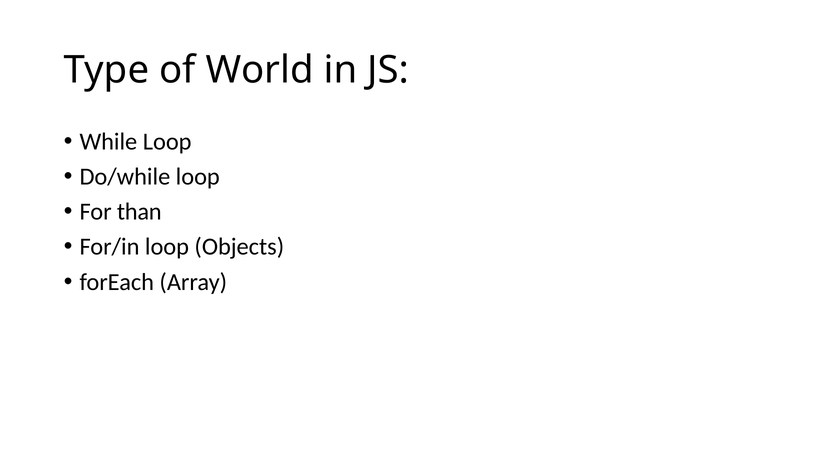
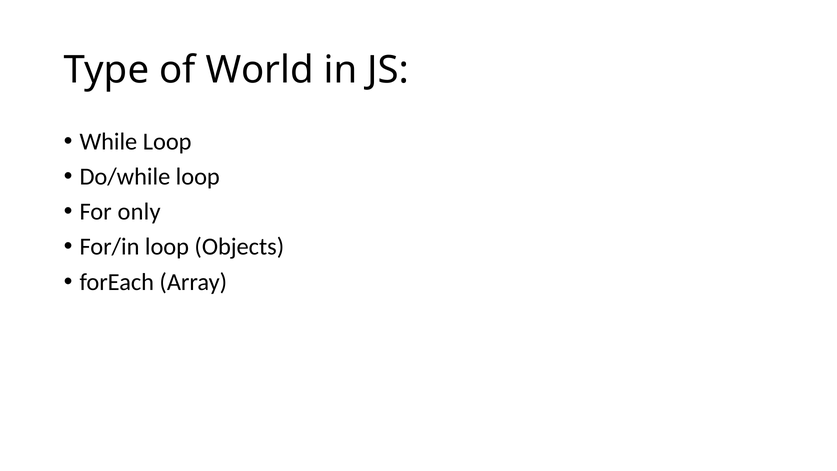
than: than -> only (139, 212)
